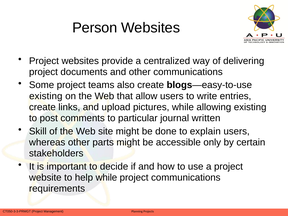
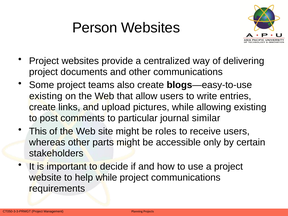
written: written -> similar (206, 118)
Skill: Skill -> This (38, 131)
done: done -> roles (166, 131)
explain: explain -> receive (205, 131)
